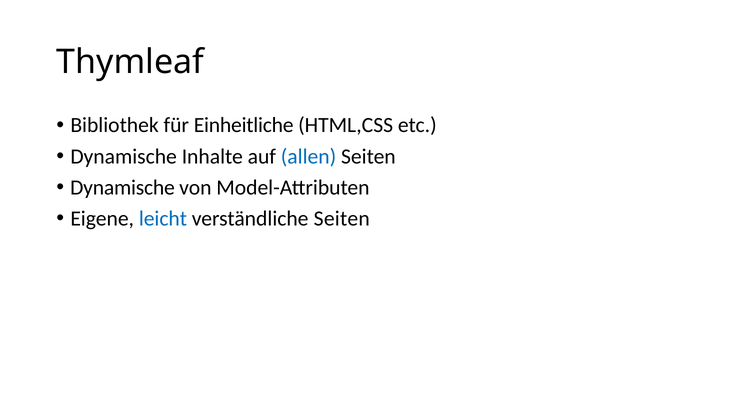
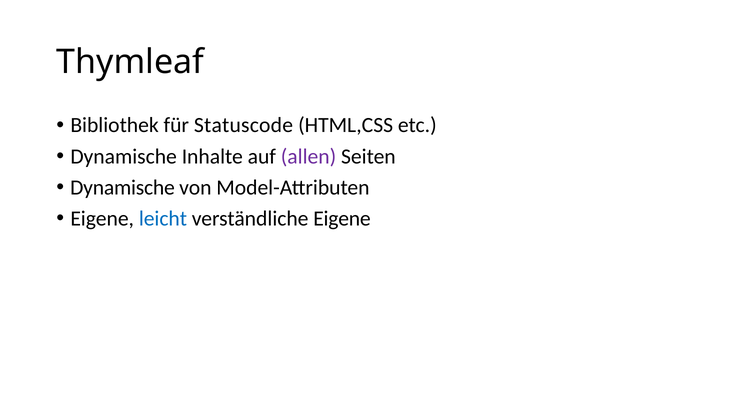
Einheitliche: Einheitliche -> Statuscode (243, 125)
allen colour: blue -> purple (308, 156)
verständliche Seiten: Seiten -> Eigene (342, 218)
